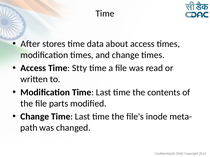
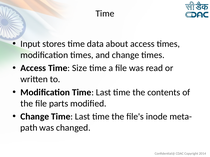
After: After -> Input (30, 44)
Stty: Stty -> Size (80, 68)
